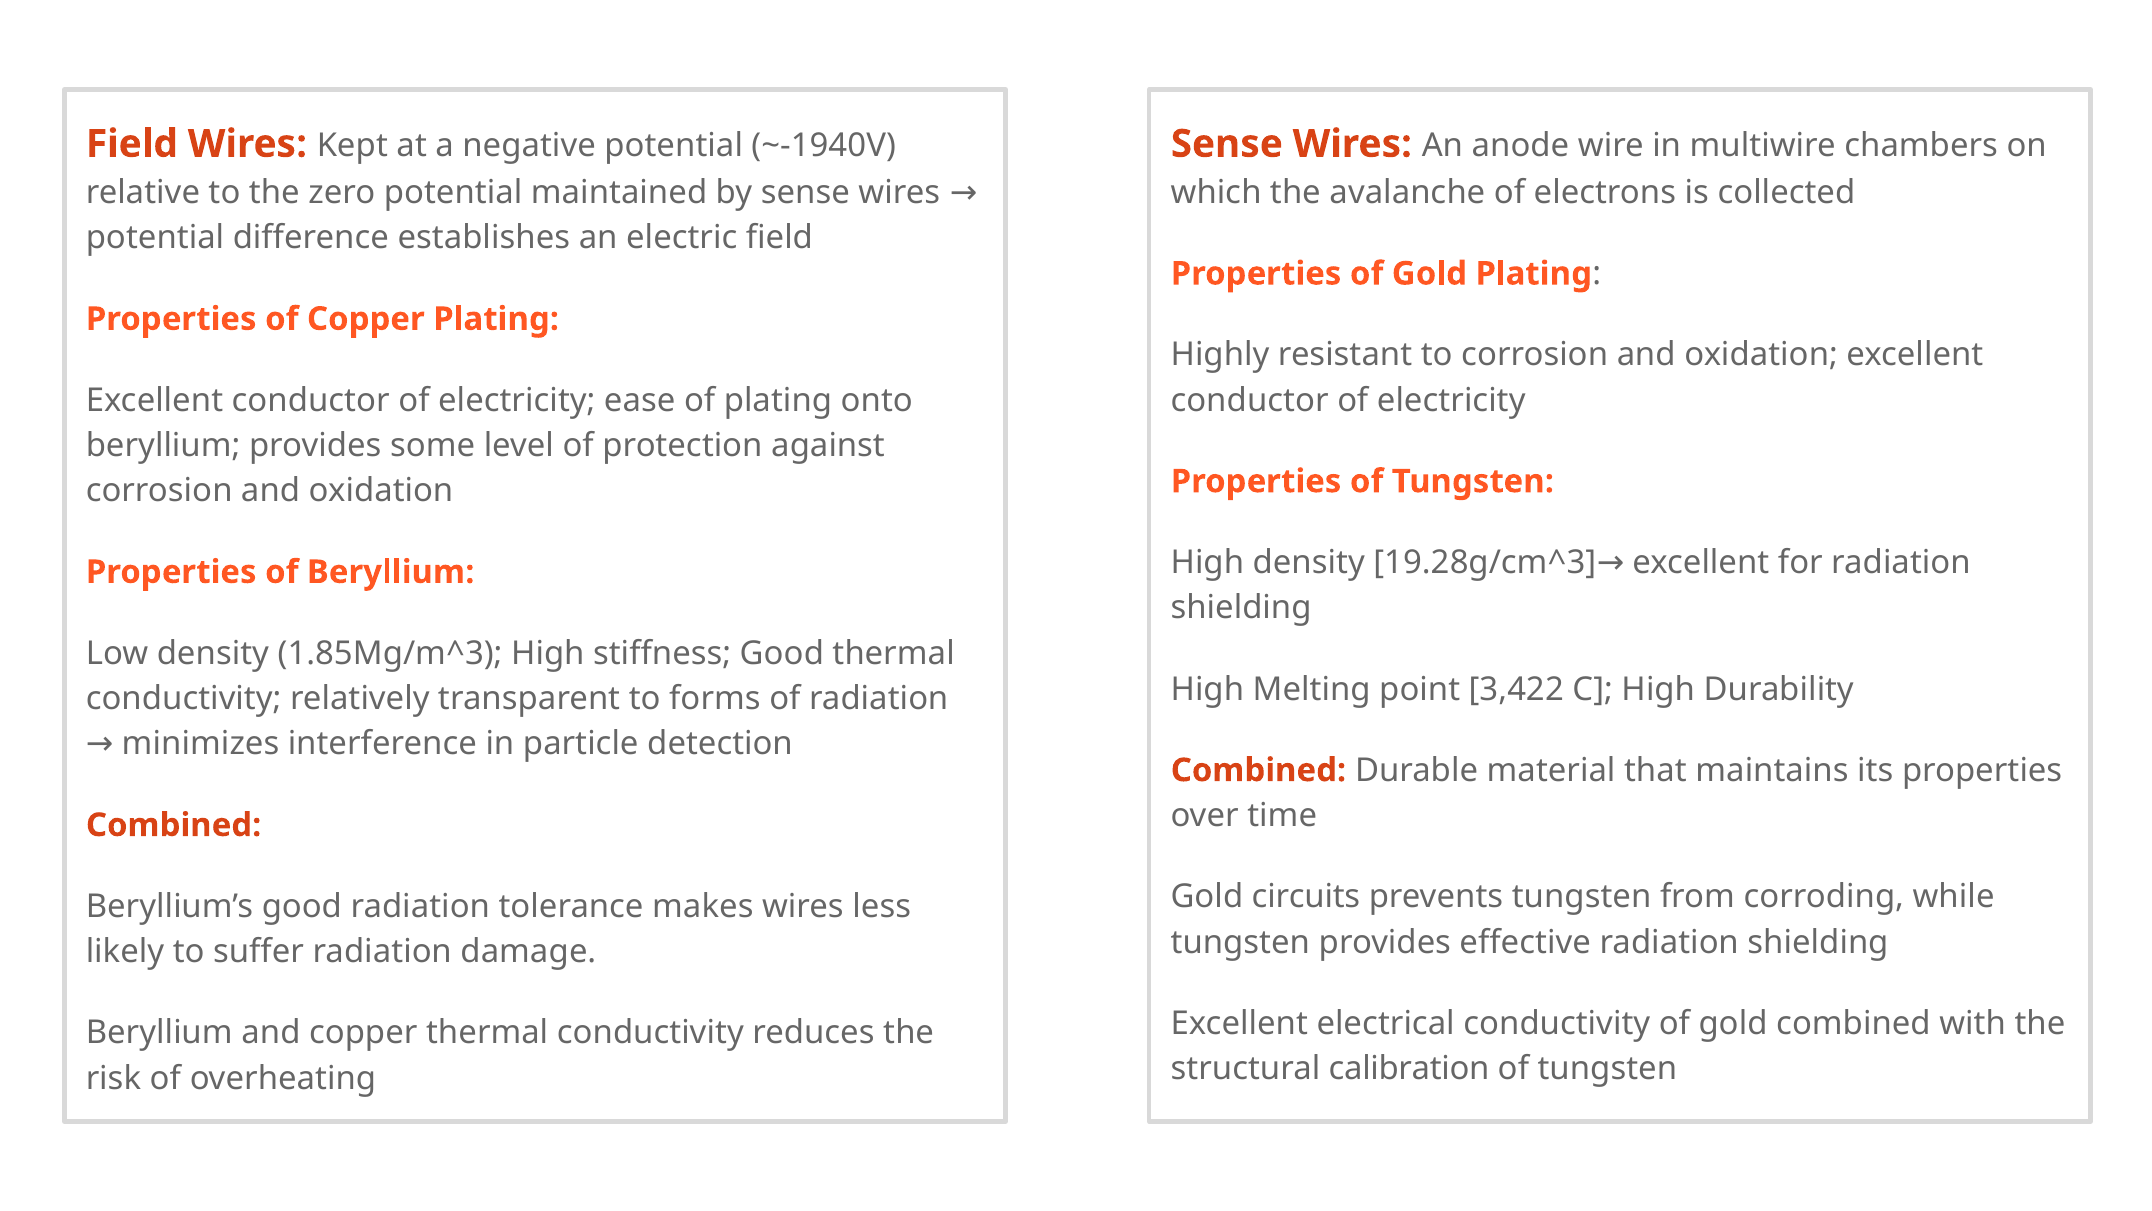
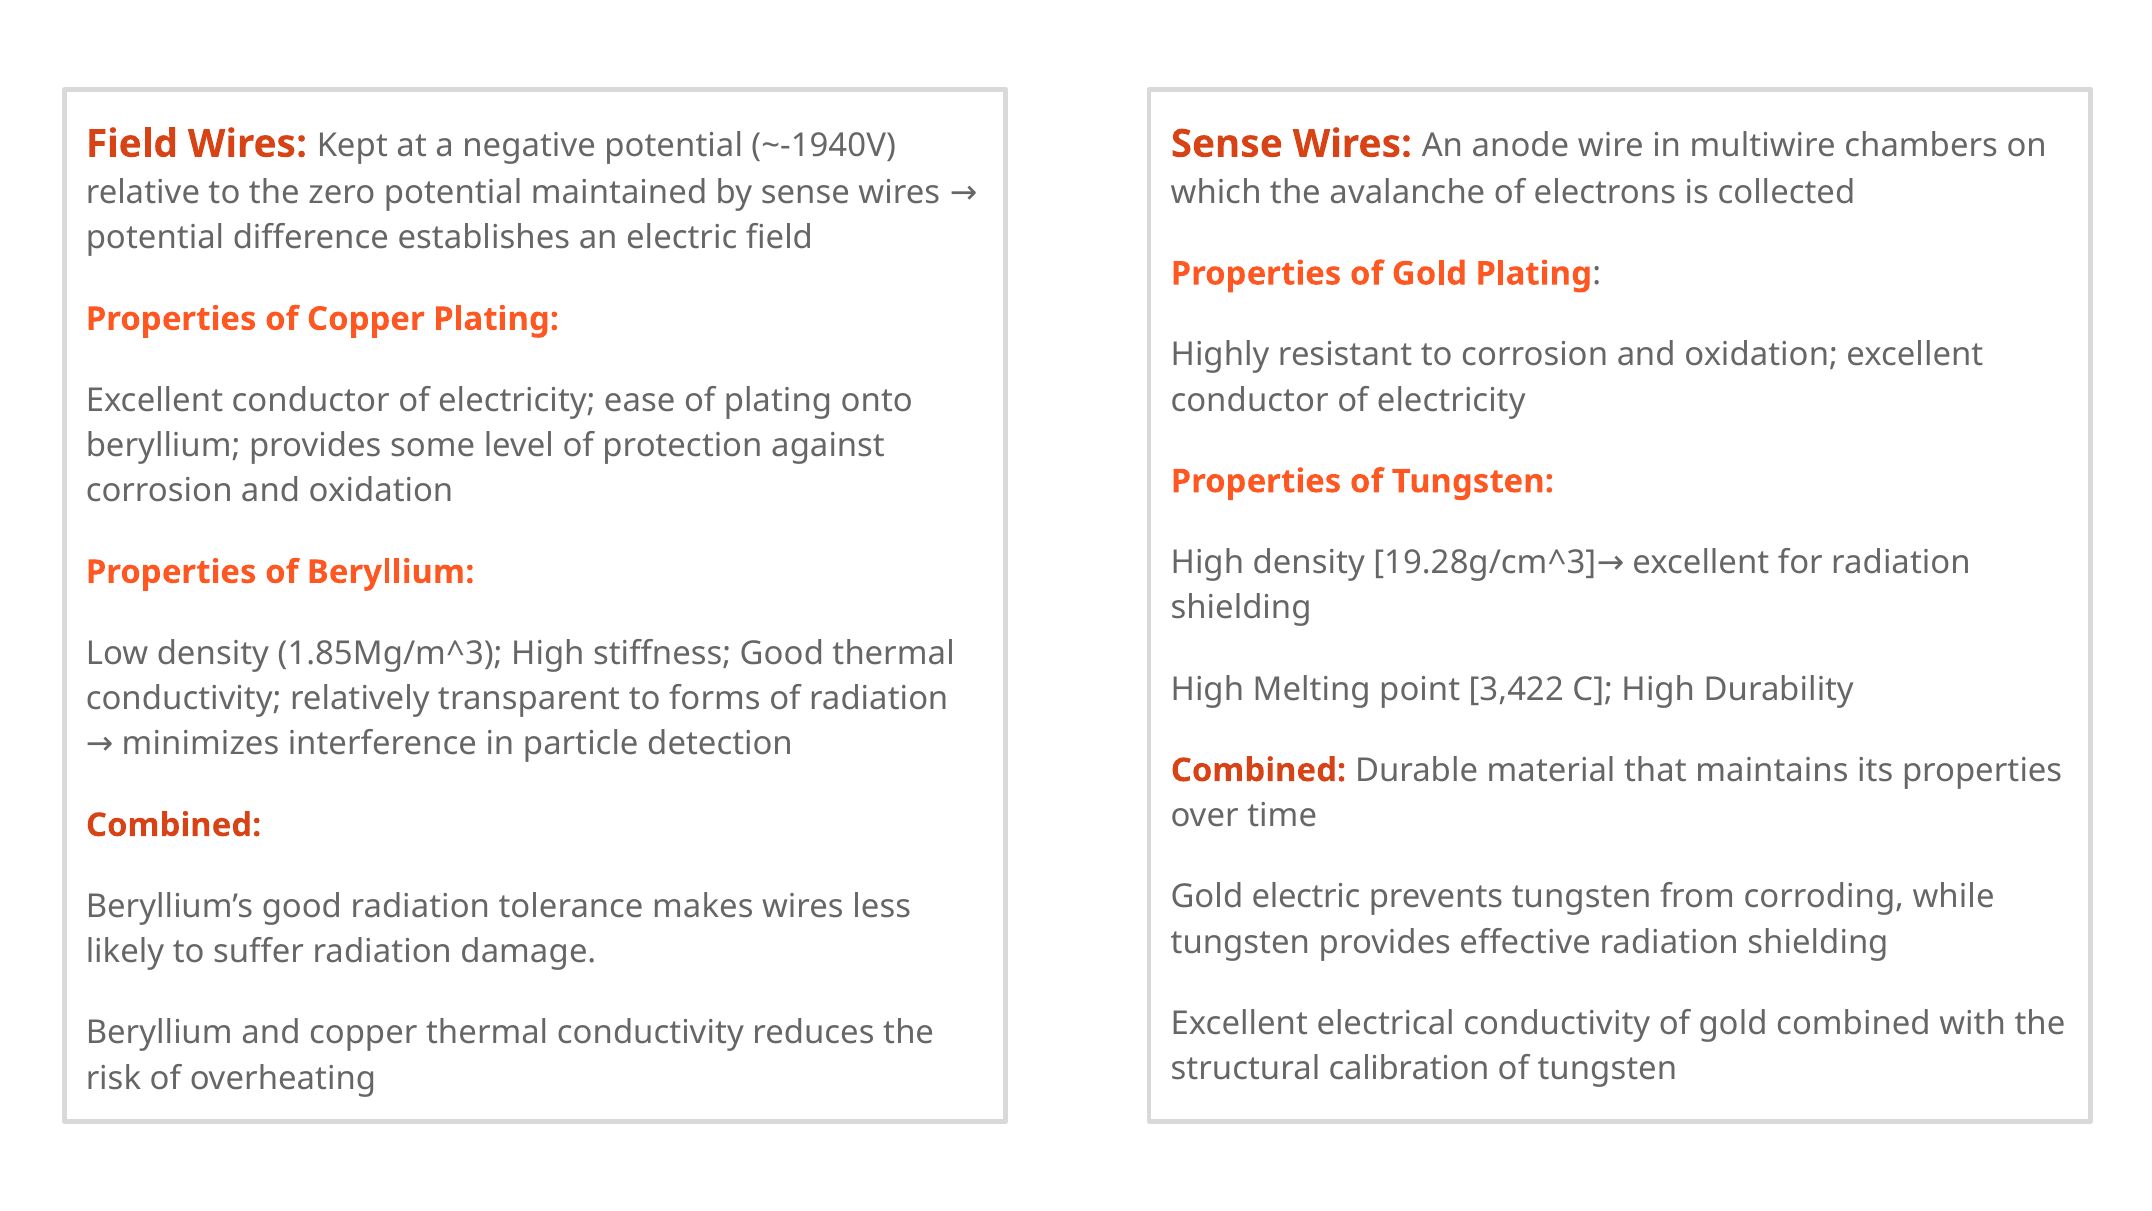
Gold circuits: circuits -> electric (1306, 897)
